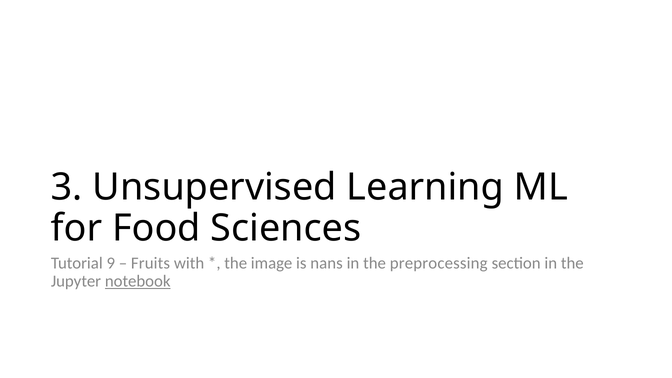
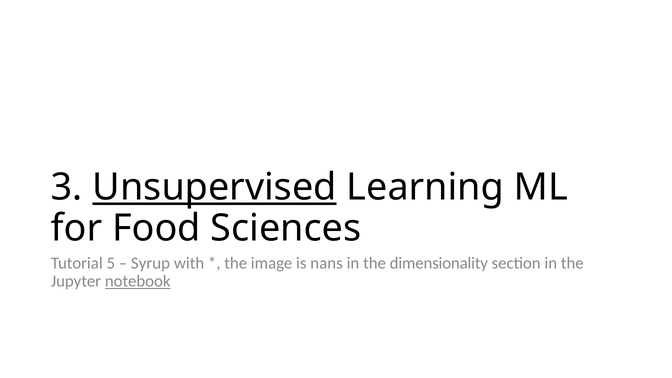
Unsupervised underline: none -> present (215, 187)
9: 9 -> 5 (111, 263)
Fruits: Fruits -> Syrup (151, 263)
preprocessing: preprocessing -> dimensionality (439, 263)
